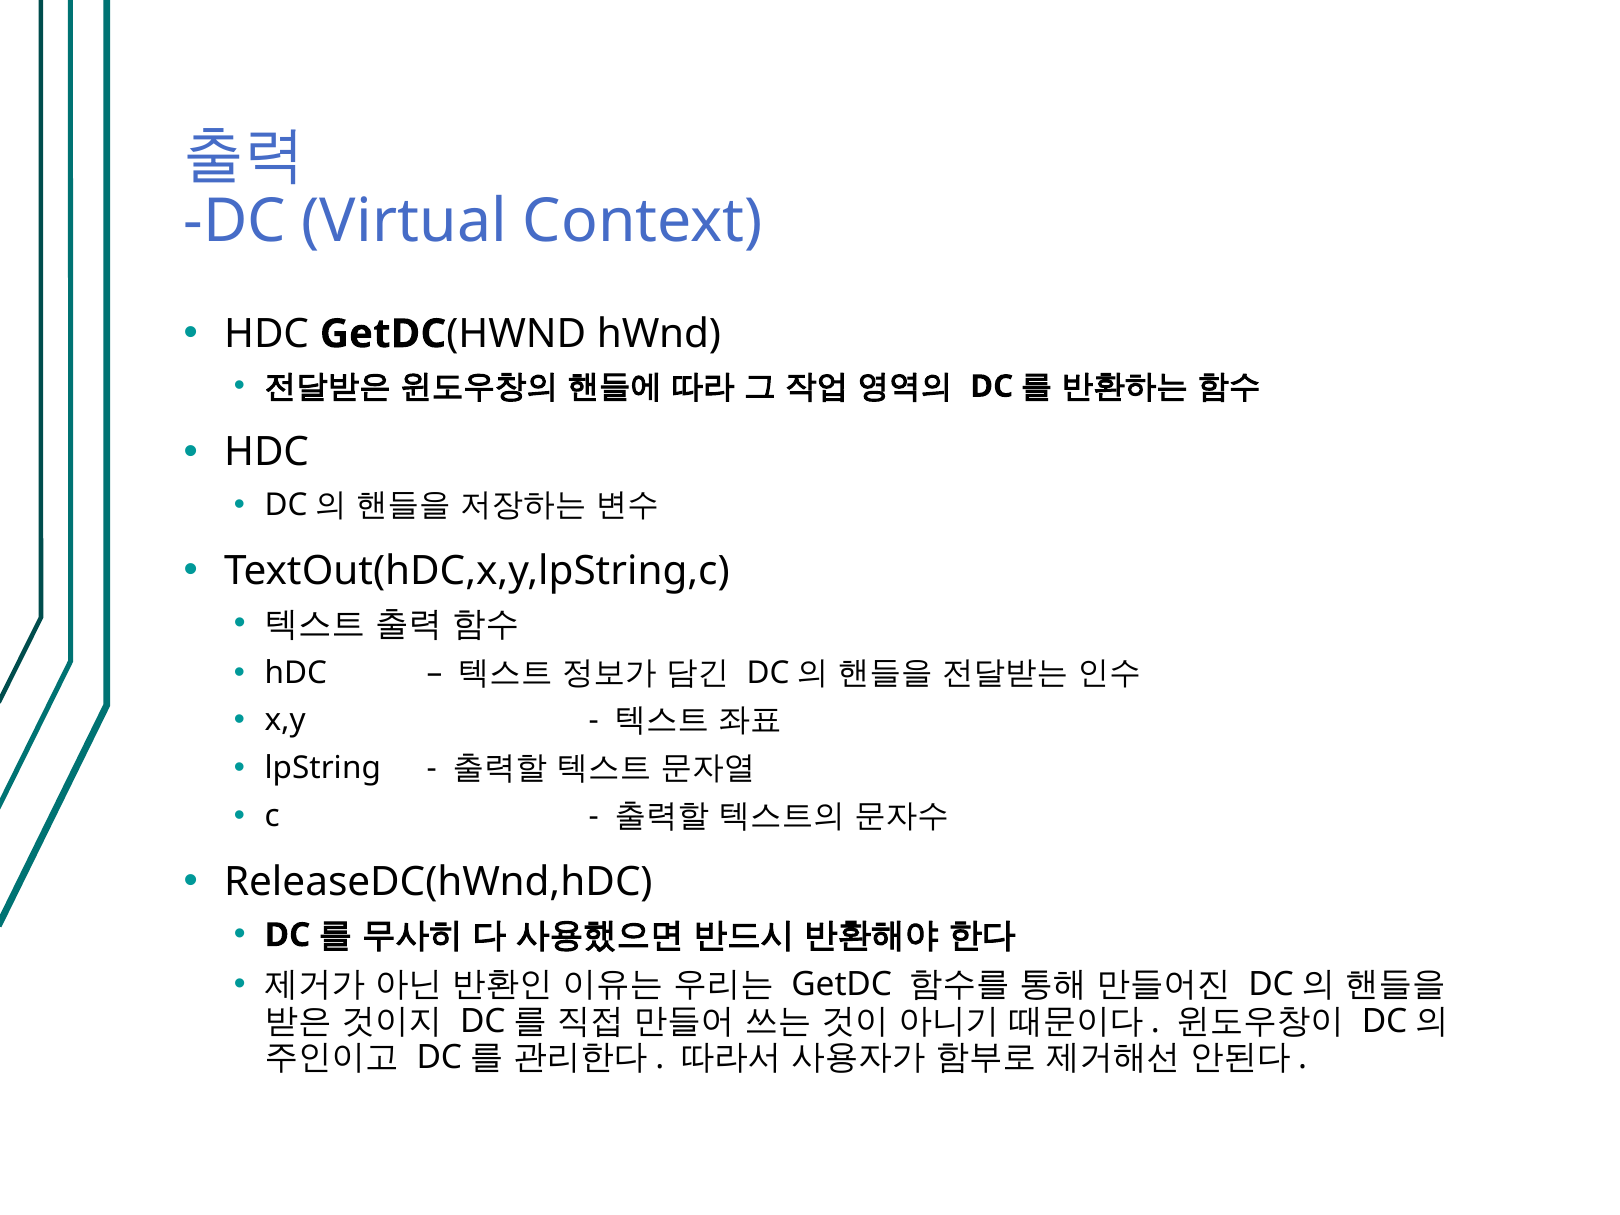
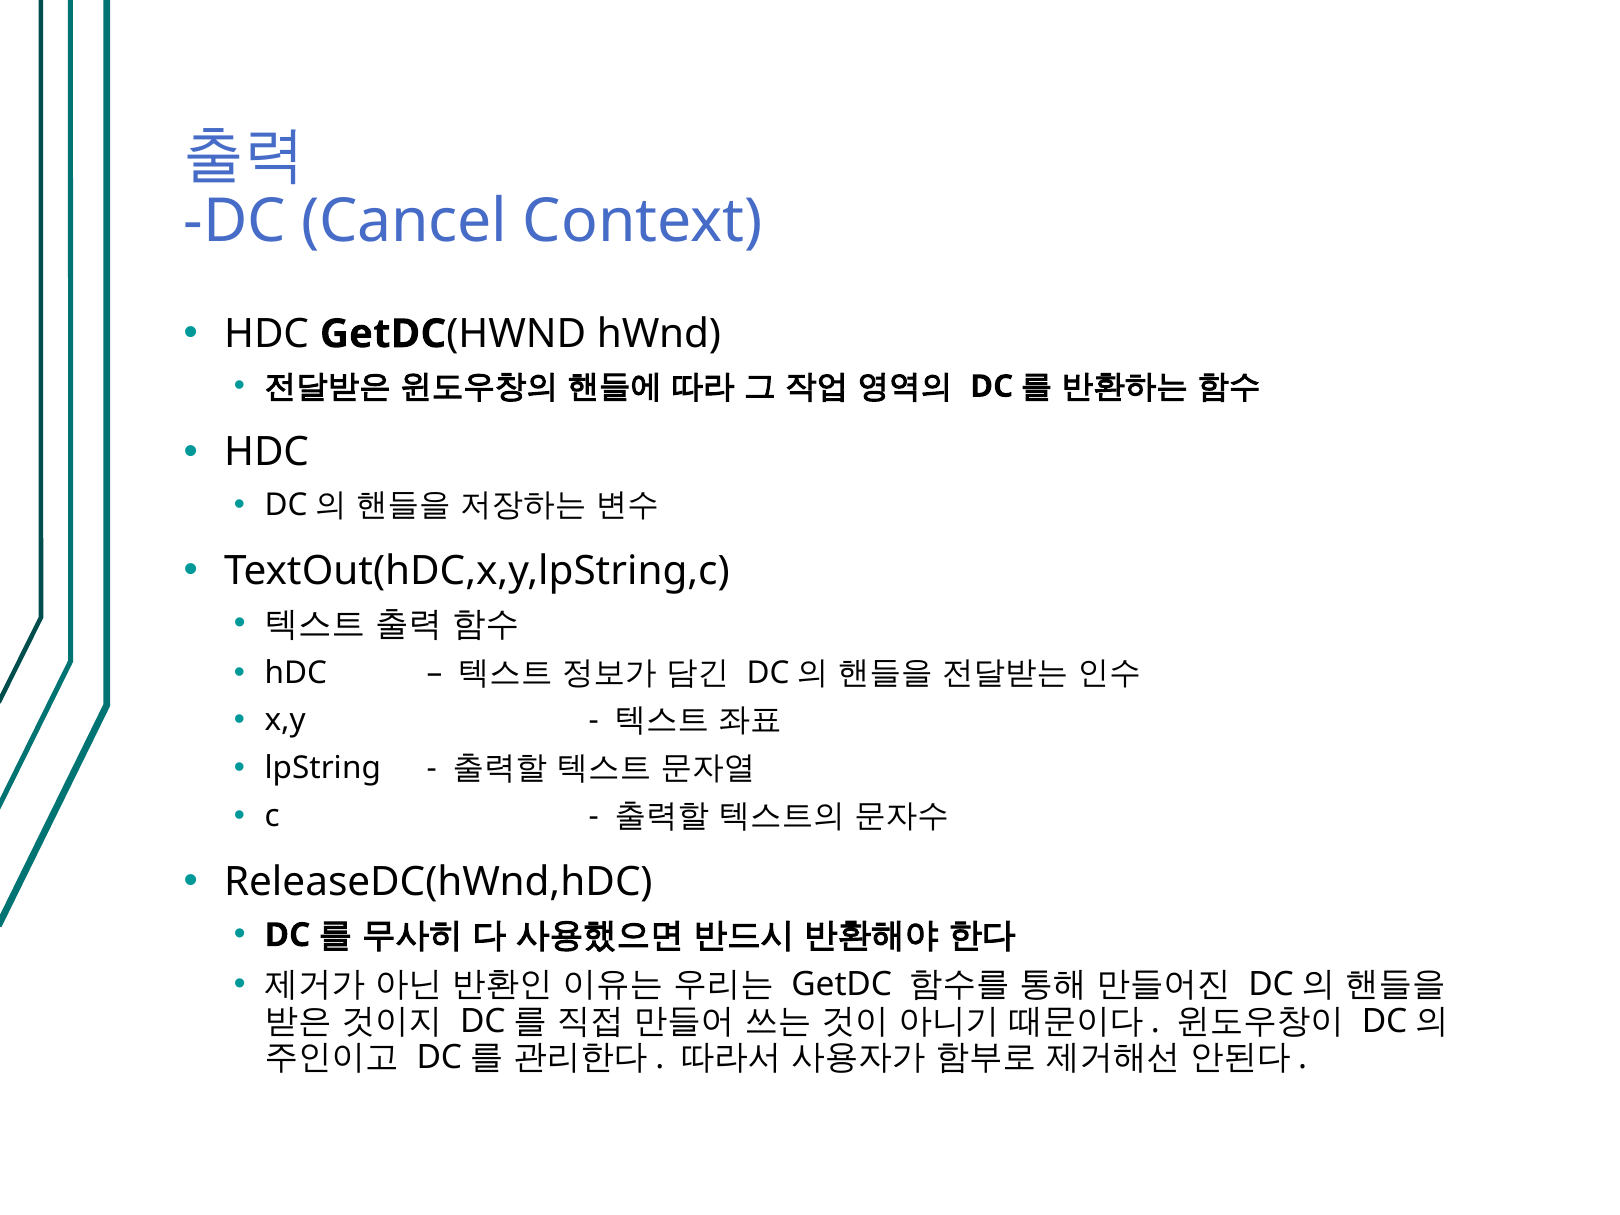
Virtual: Virtual -> Cancel (404, 222)
